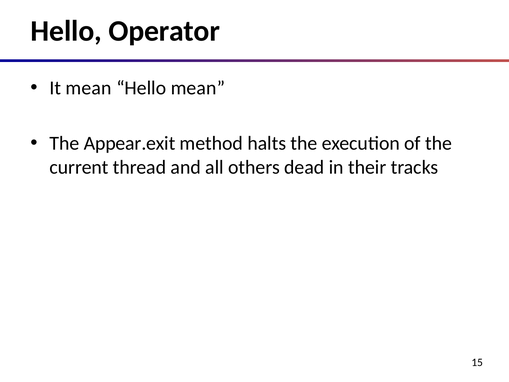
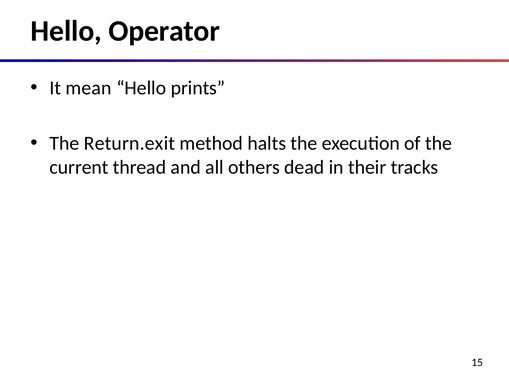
Hello mean: mean -> prints (198, 88)
Appear.exit: Appear.exit -> Return.exit (129, 143)
